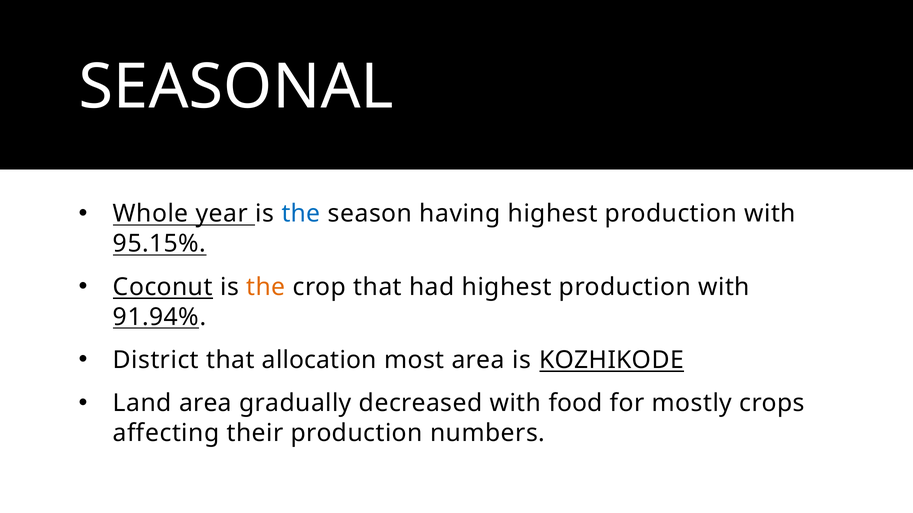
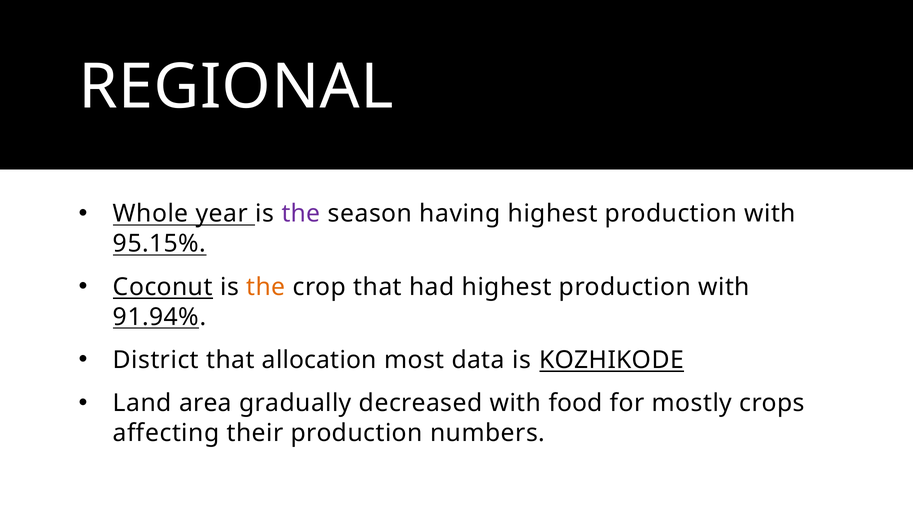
SEASONAL: SEASONAL -> REGIONAL (236, 87)
the colour: blue -> purple (301, 214)
most area: area -> data (478, 360)
